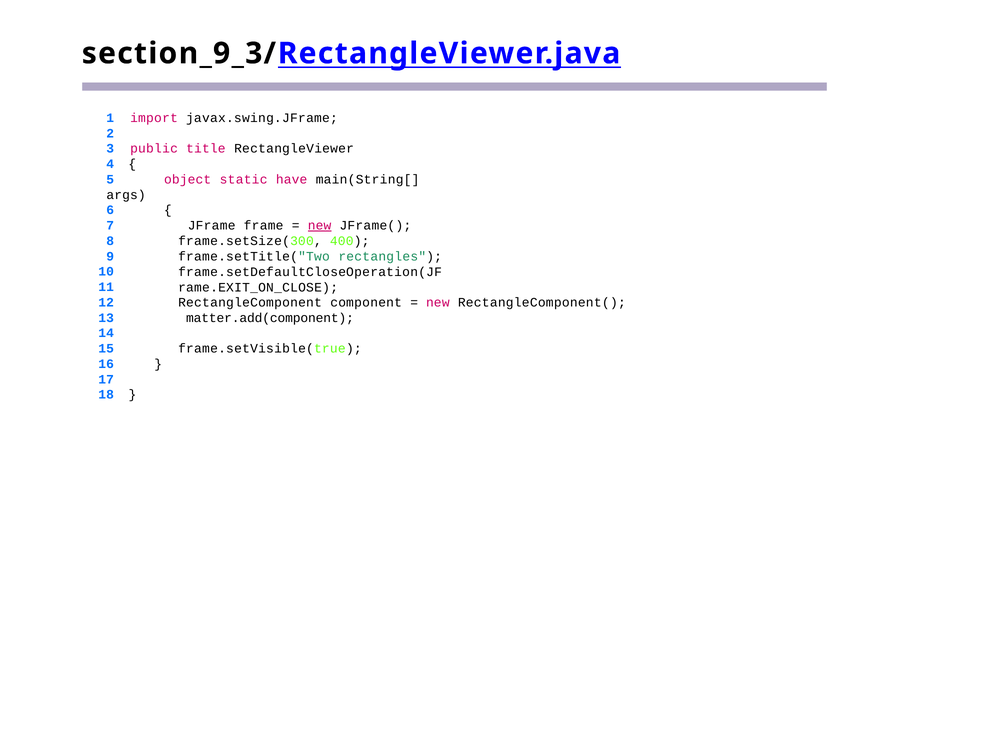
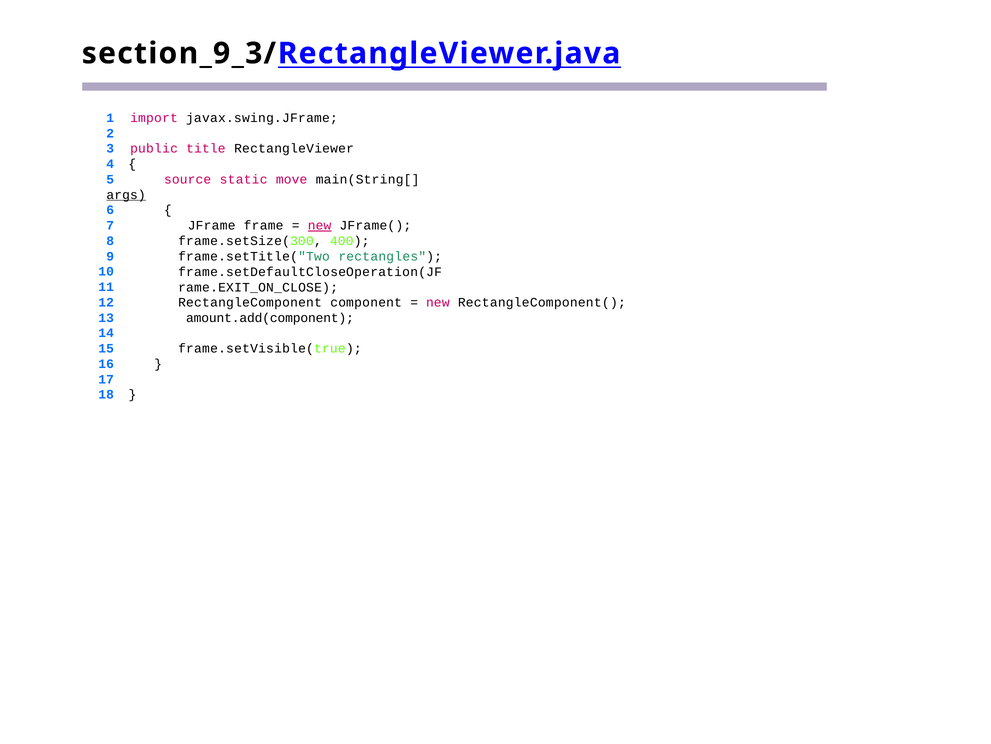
object: object -> source (188, 179)
have: have -> move (292, 179)
args underline: none -> present (126, 195)
matter.add(component: matter.add(component -> amount.add(component (270, 318)
